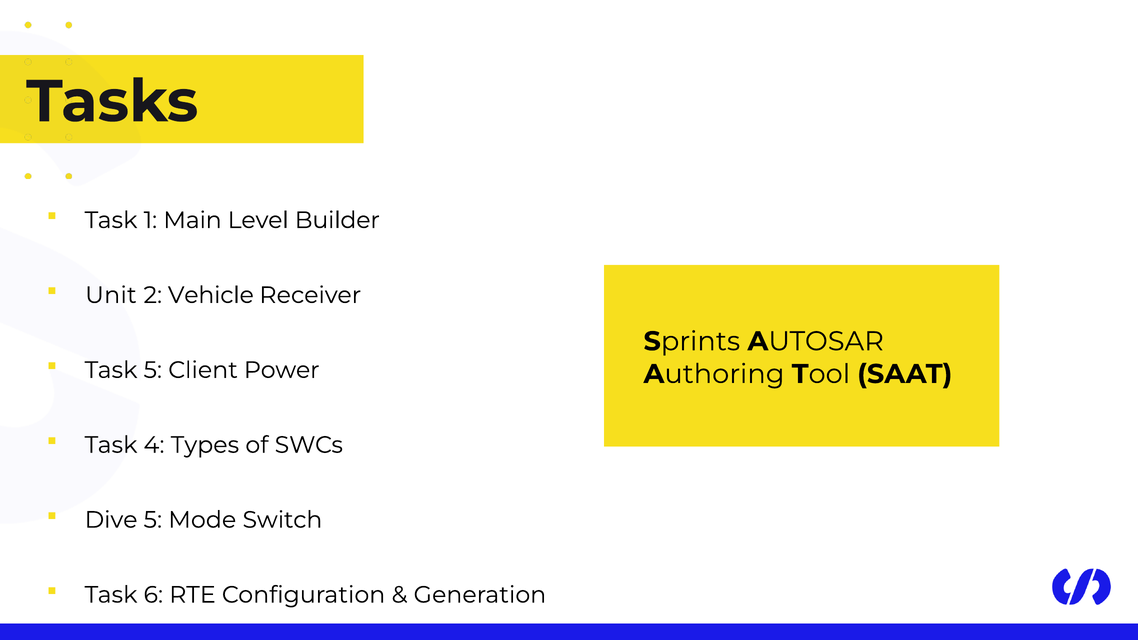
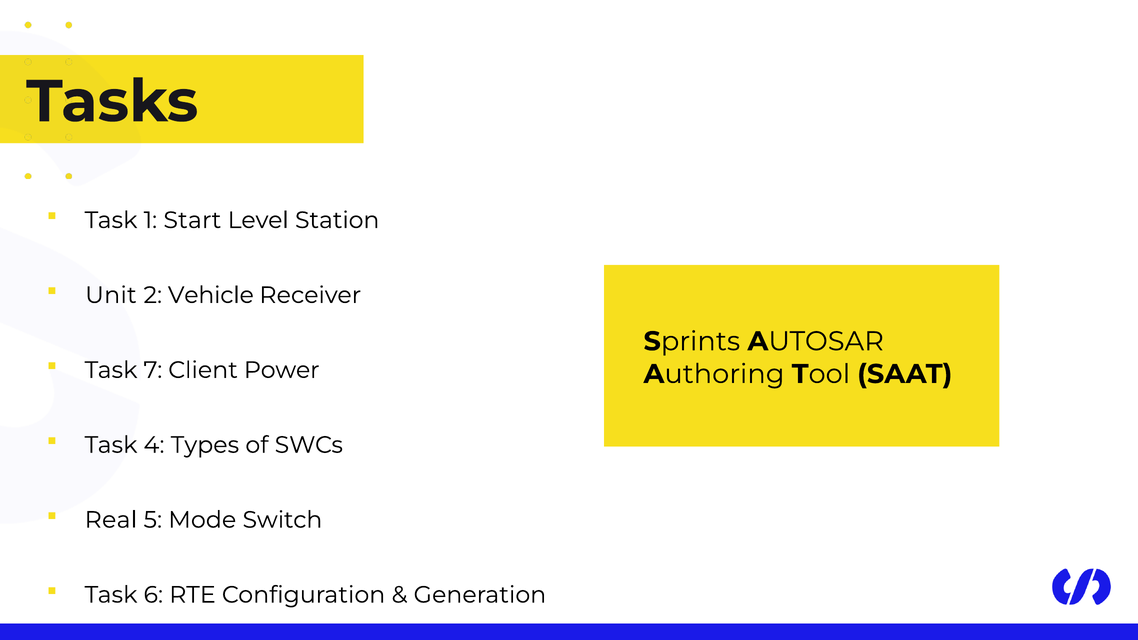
Main: Main -> Start (192, 220)
Builder: Builder -> Station (337, 220)
Task 5: 5 -> 7 (153, 370)
Dive: Dive -> Real (111, 520)
